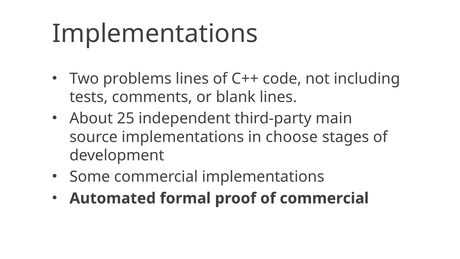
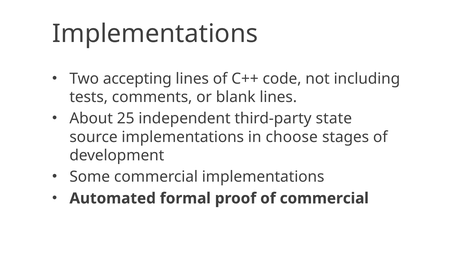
problems: problems -> accepting (137, 79)
main: main -> state (334, 118)
